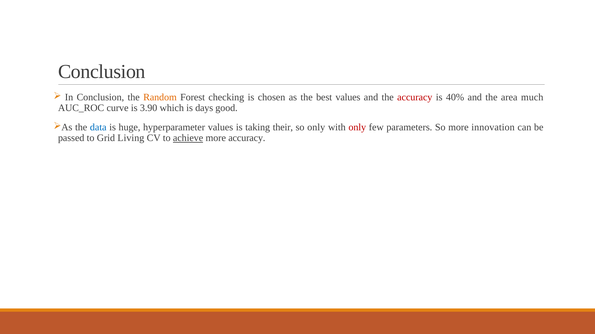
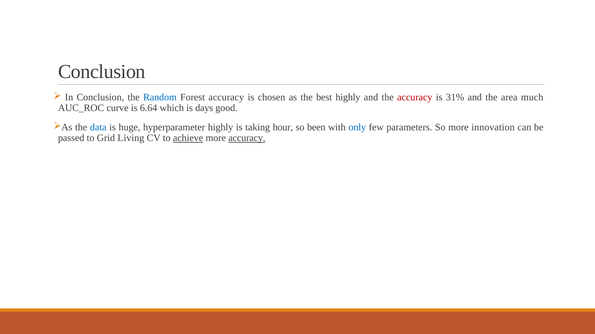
Random colour: orange -> blue (160, 98)
Forest checking: checking -> accuracy (226, 98)
best values: values -> highly (348, 98)
40%: 40% -> 31% (455, 98)
3.90: 3.90 -> 6.64 (149, 108)
hyperparameter values: values -> highly (221, 128)
their: their -> hour (283, 128)
so only: only -> been (316, 128)
only colour: red -> blue (357, 128)
accuracy underline: none -> present (247, 138)
